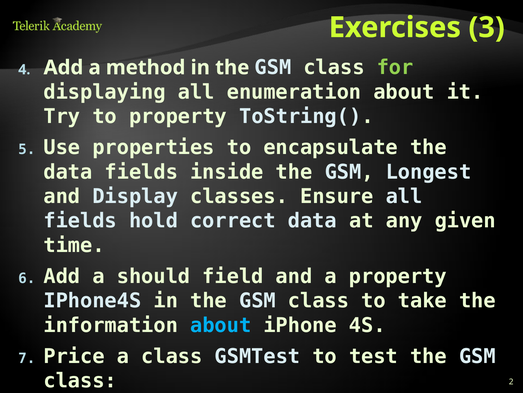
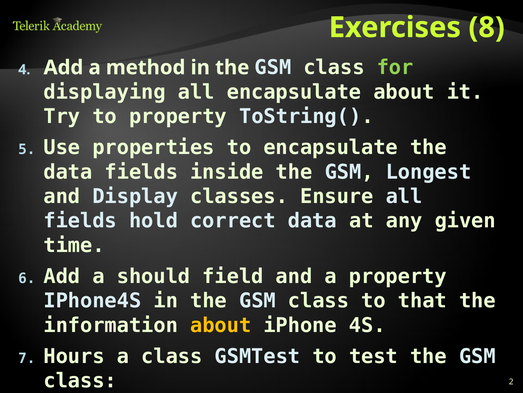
3: 3 -> 8 (487, 27)
all enumeration: enumeration -> encapsulate (294, 92)
take: take -> that (422, 300)
about colour: light blue -> yellow (221, 325)
Price: Price -> Hours (74, 356)
